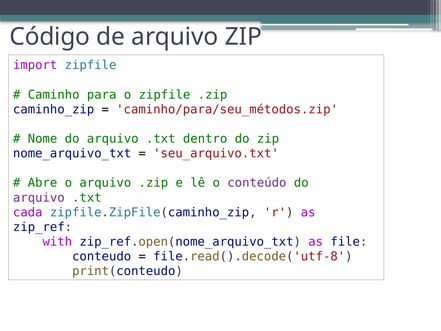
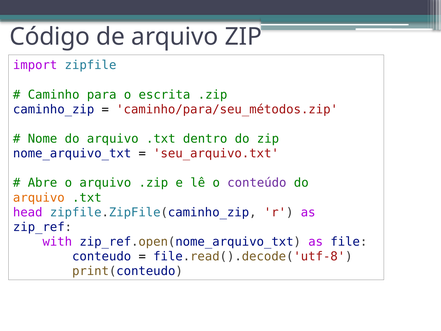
o zipfile: zipfile -> escrita (165, 95)
arquivo colour: purple -> orange (39, 198)
cada: cada -> head (28, 212)
